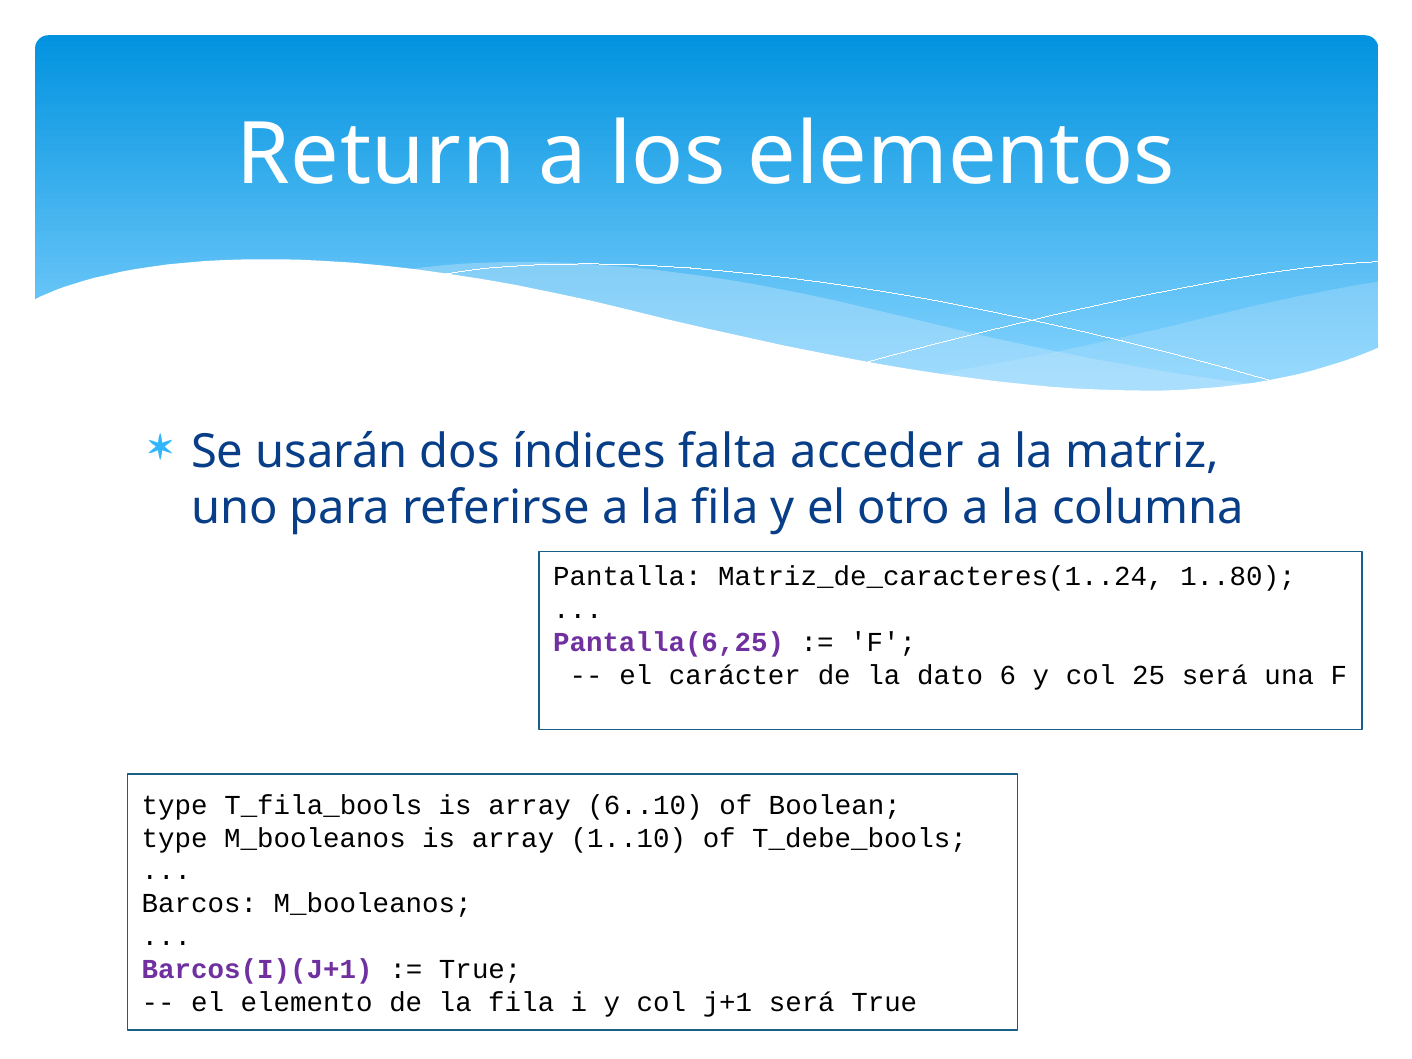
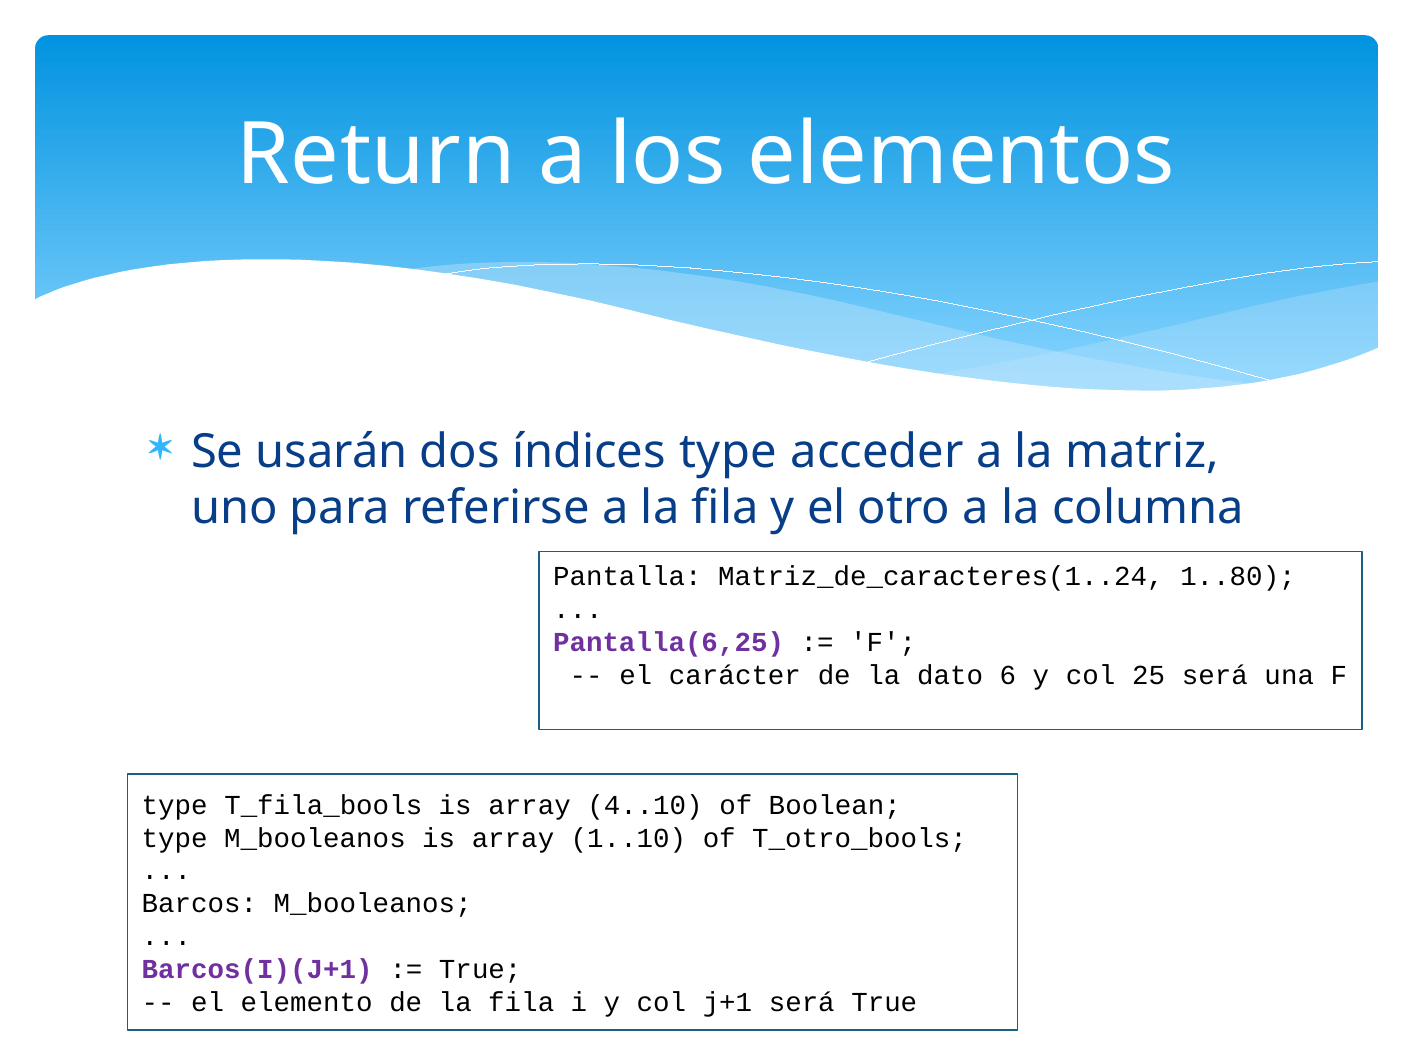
índices falta: falta -> type (728, 452)
6..10: 6..10 -> 4..10 (645, 805)
T_debe_bools: T_debe_bools -> T_otro_bools (859, 838)
